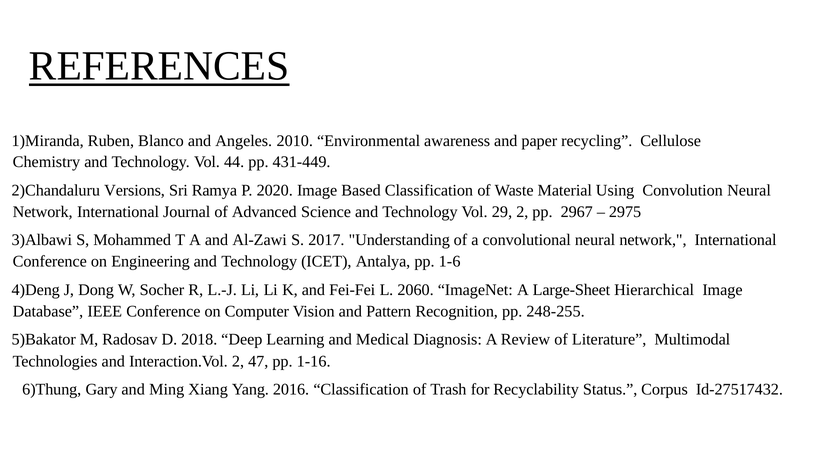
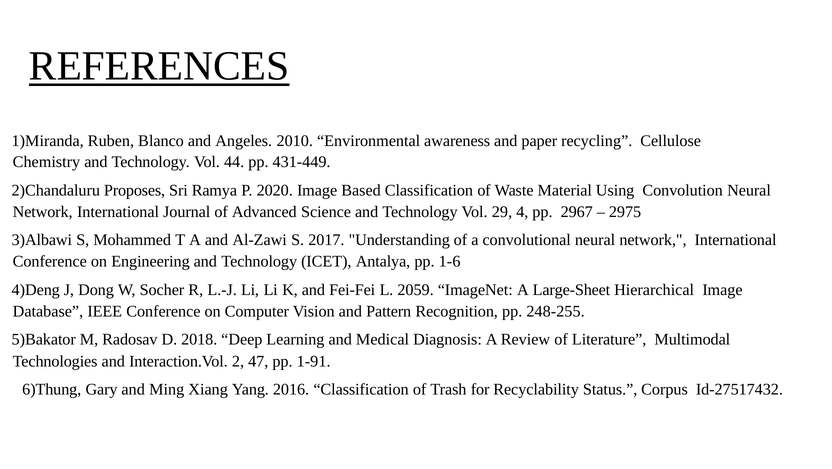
Versions: Versions -> Proposes (135, 191)
29 2: 2 -> 4 (522, 212)
2060: 2060 -> 2059 (416, 290)
1-16: 1-16 -> 1-91 (314, 361)
